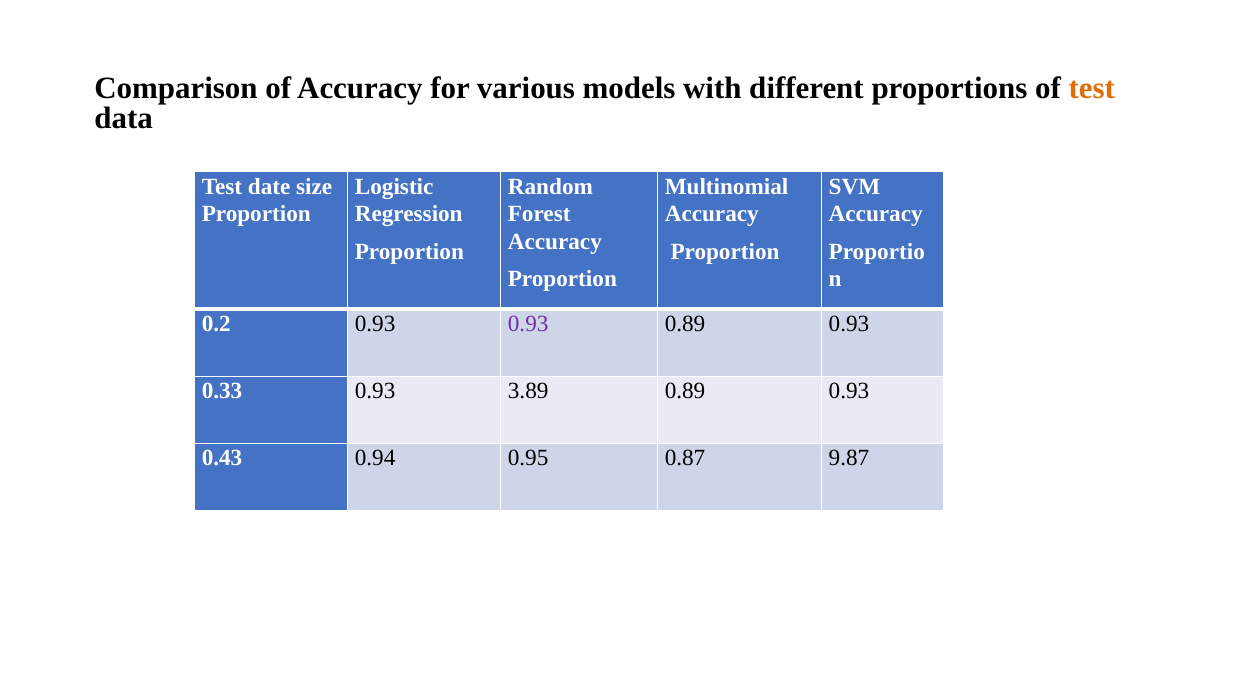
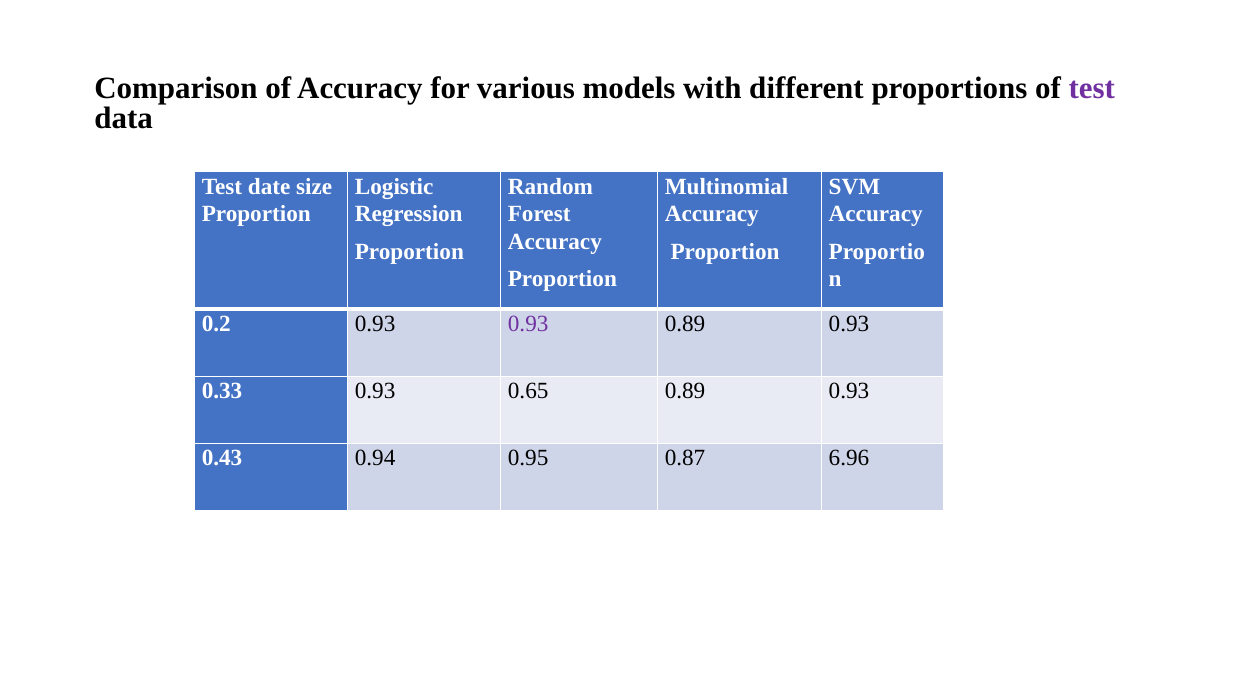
test colour: orange -> purple (1092, 88)
3.89: 3.89 -> 0.65 (528, 391)
9.87: 9.87 -> 6.96 (849, 458)
